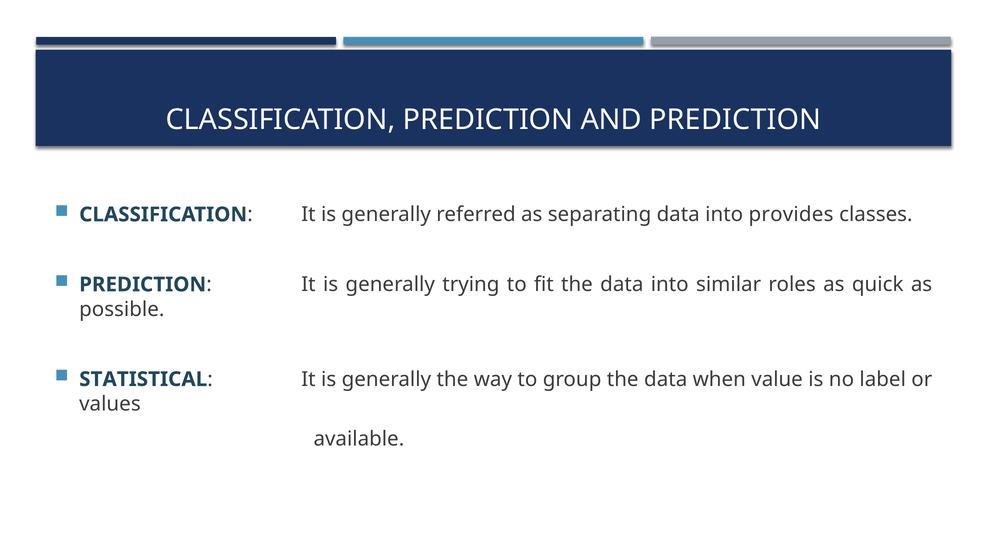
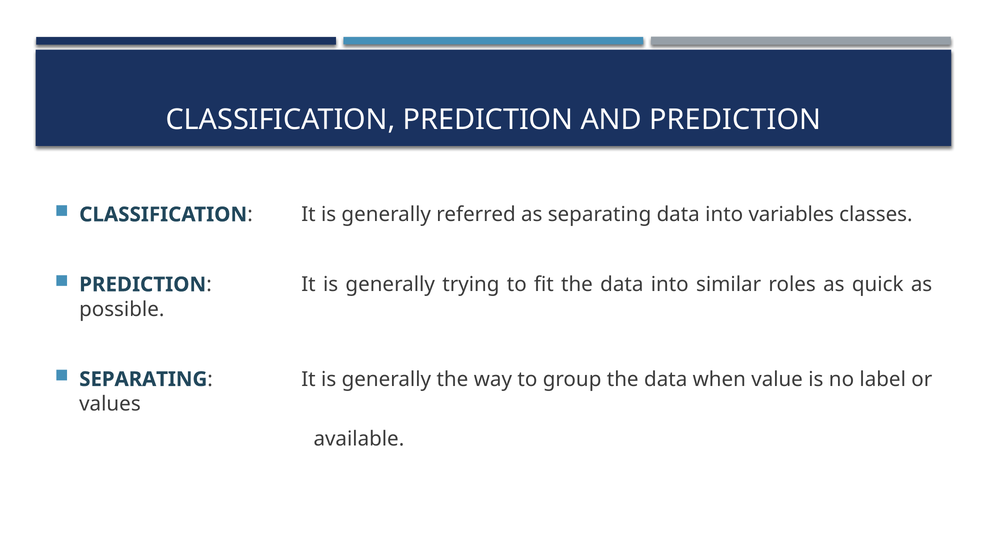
provides: provides -> variables (791, 215)
STATISTICAL: STATISTICAL -> SEPARATING (143, 379)
